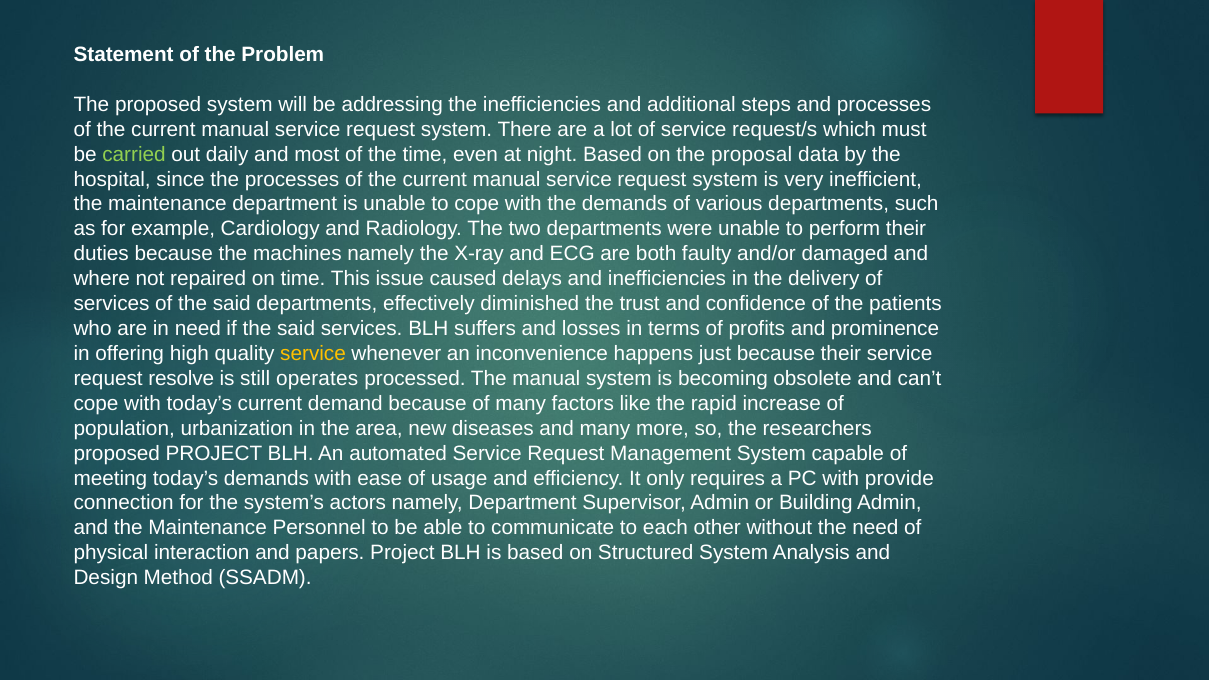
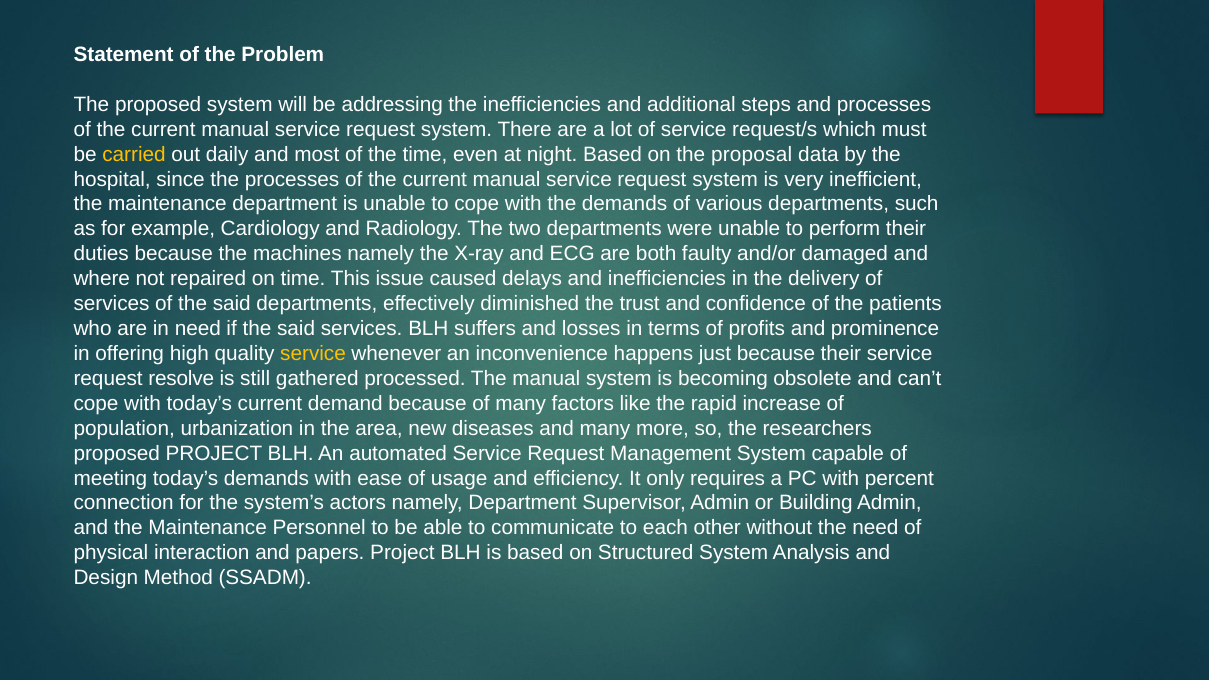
carried colour: light green -> yellow (134, 154)
operates: operates -> gathered (317, 379)
provide: provide -> percent (899, 478)
